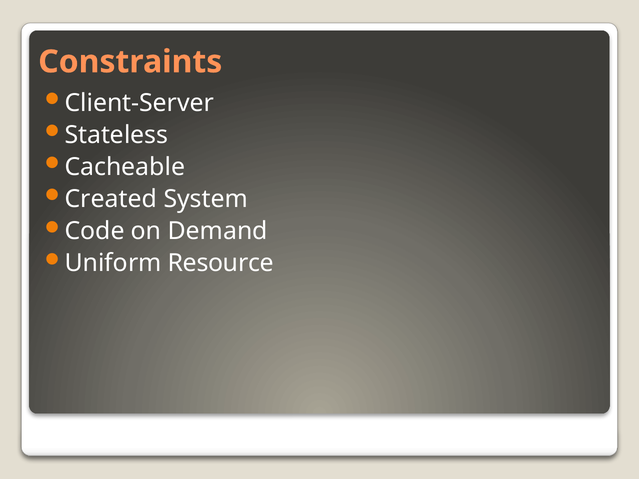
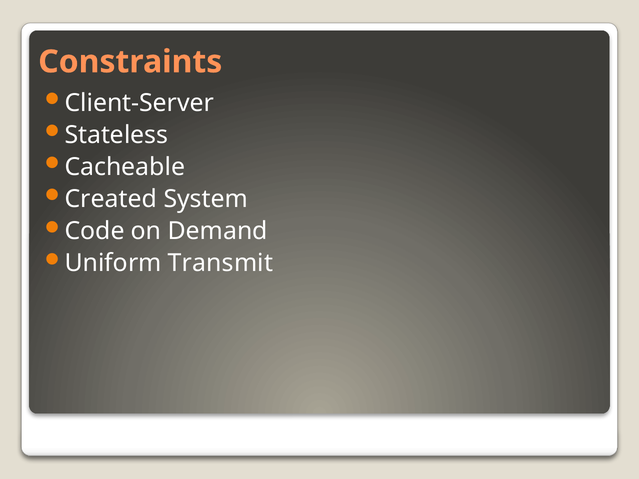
Resource: Resource -> Transmit (220, 263)
